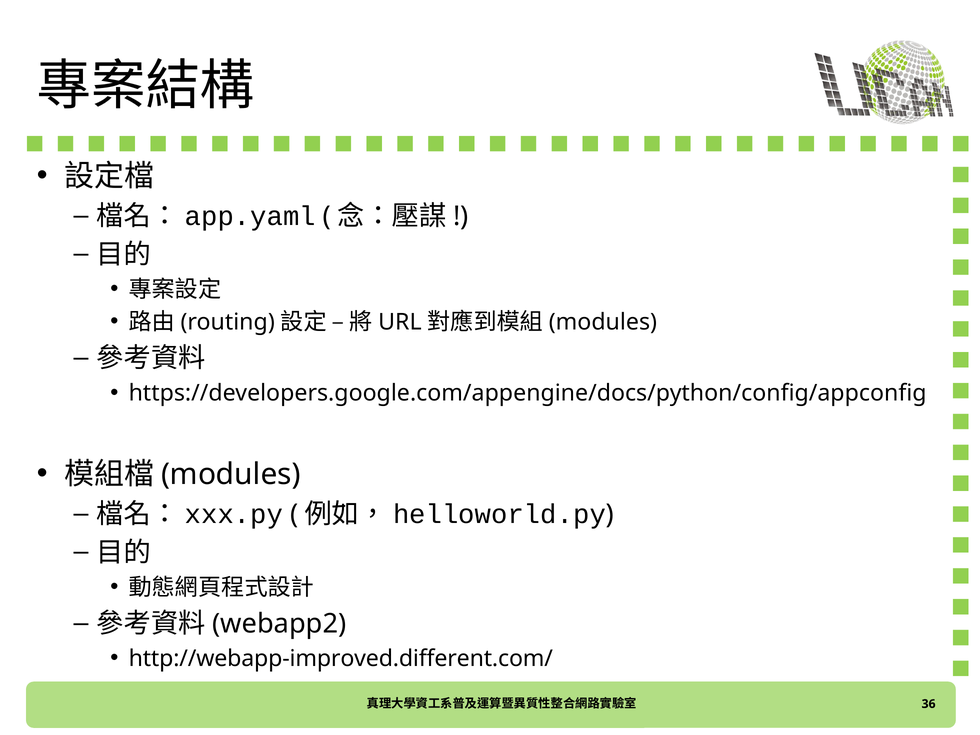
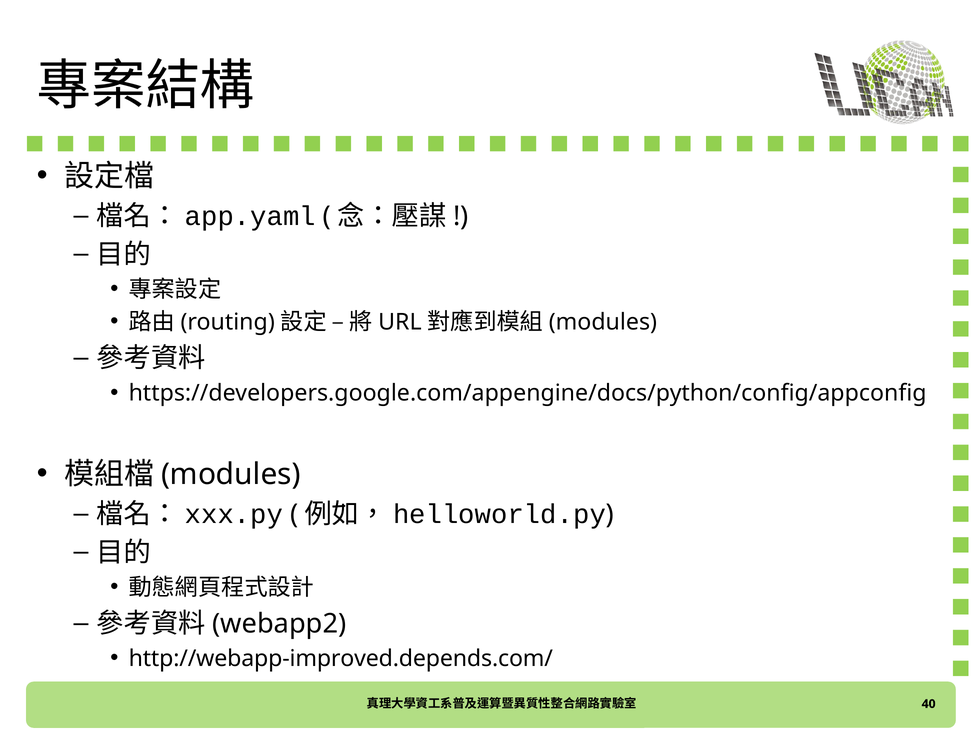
http://webapp-improved.different.com/: http://webapp-improved.different.com/ -> http://webapp-improved.depends.com/ (341, 659)
36: 36 -> 40 (929, 704)
